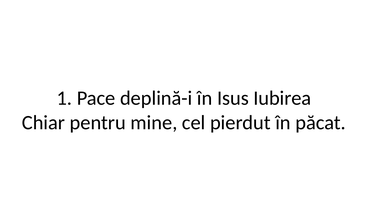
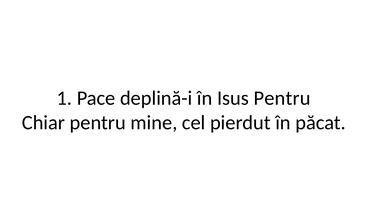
Isus Iubirea: Iubirea -> Pentru (282, 98)
